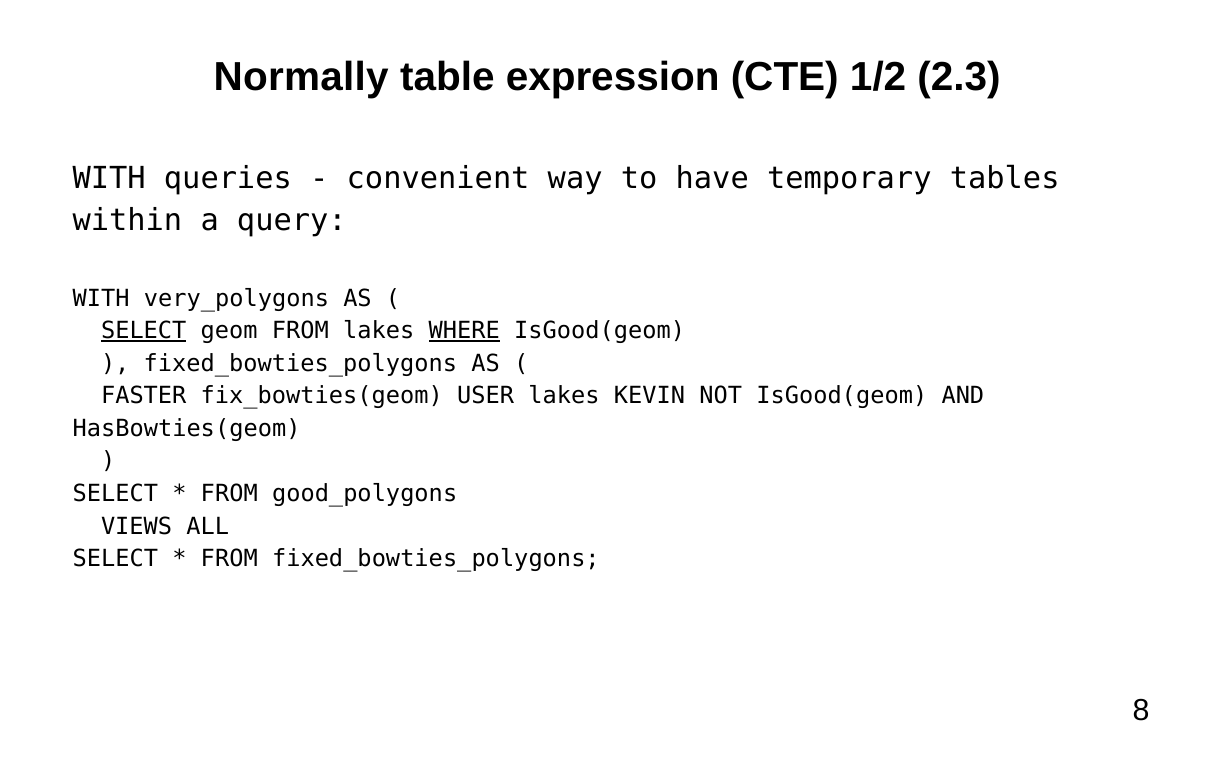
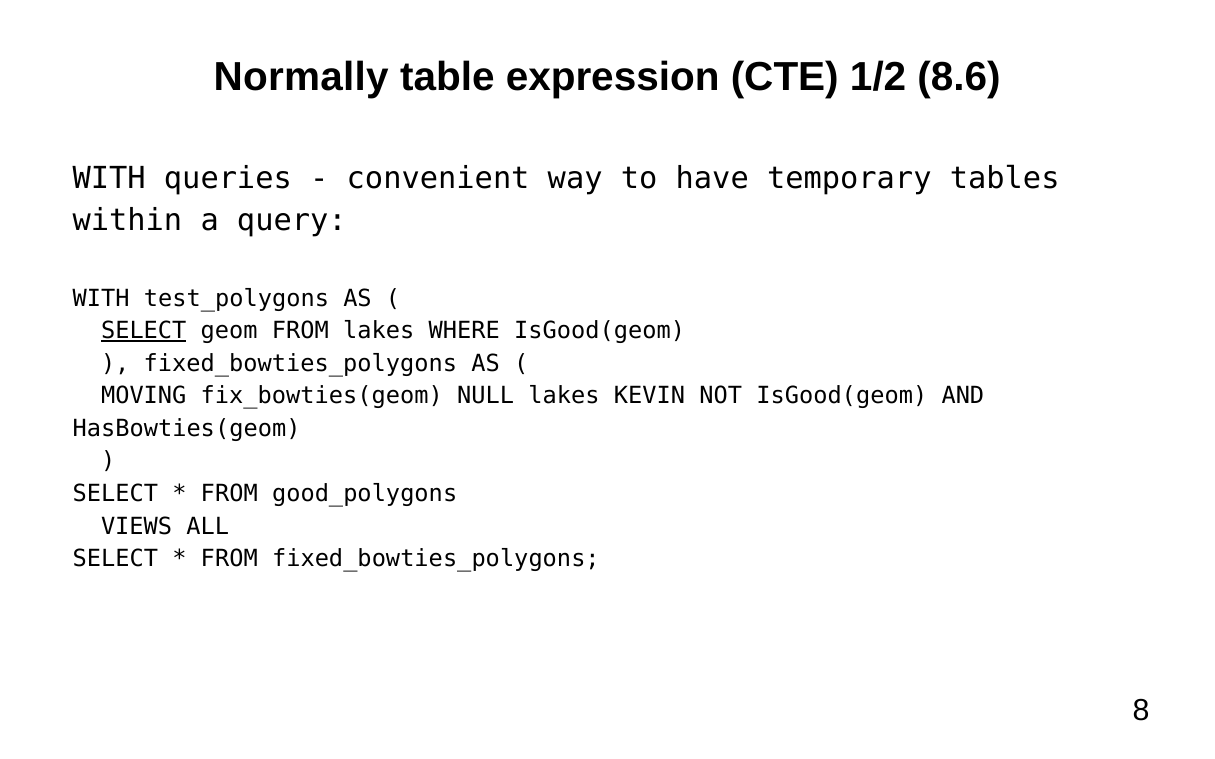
2.3: 2.3 -> 8.6 (959, 77)
very_polygons: very_polygons -> test_polygons (236, 299)
WHERE underline: present -> none (464, 331)
FASTER: FASTER -> MOVING (144, 396)
USER: USER -> NULL (486, 396)
